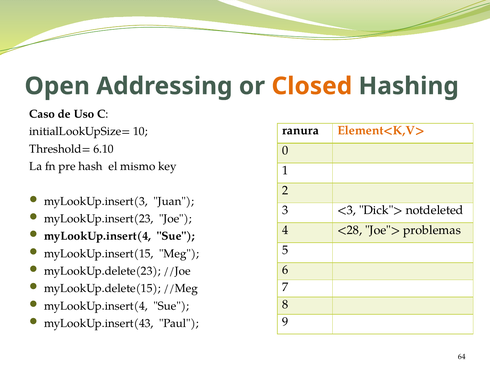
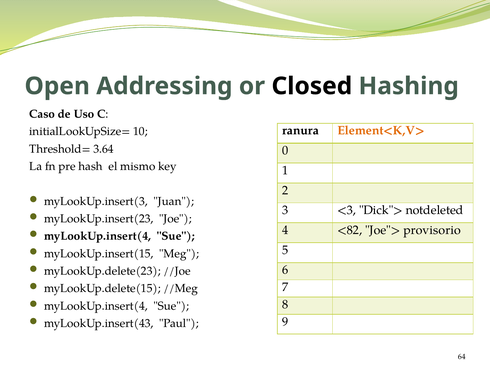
Closed colour: orange -> black (312, 86)
6.10: 6.10 -> 3.64 (104, 149)
<28: <28 -> <82 (350, 230)
problemas: problemas -> provisorio (432, 230)
